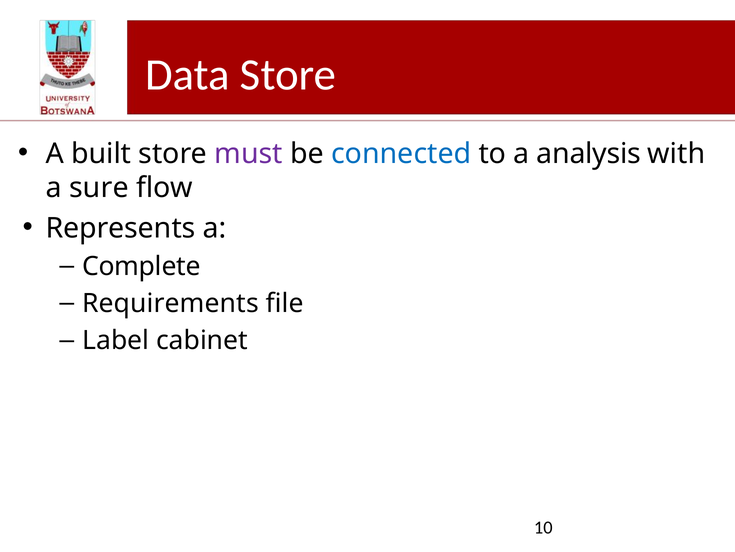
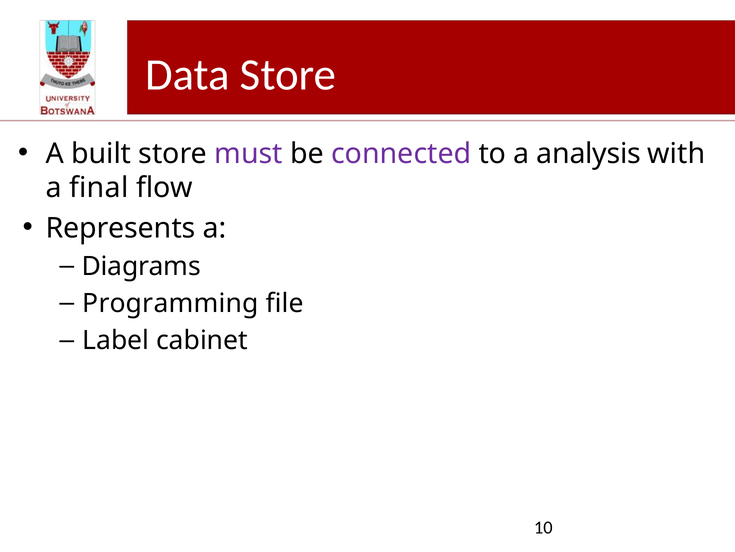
connected colour: blue -> purple (401, 153)
sure: sure -> final (99, 188)
Complete: Complete -> Diagrams (141, 266)
Requirements: Requirements -> Programming (170, 303)
